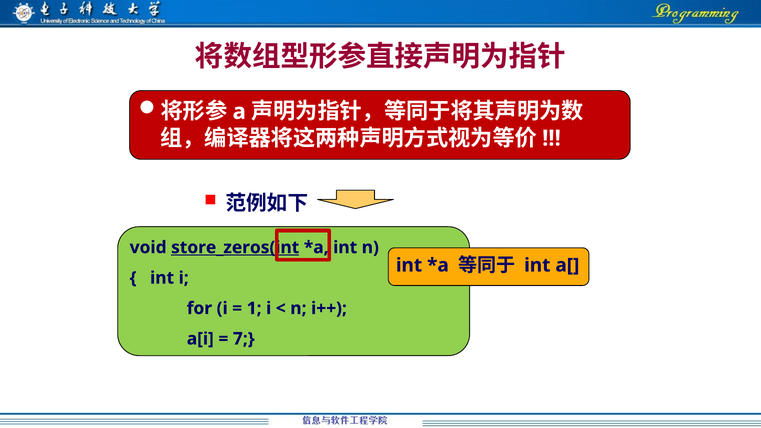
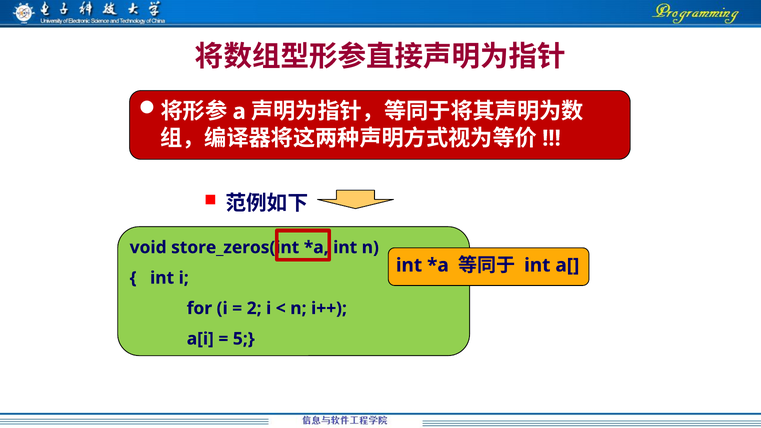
store_zeros(int underline: present -> none (235, 247)
1: 1 -> 2 (254, 308)
7: 7 -> 5 (244, 339)
